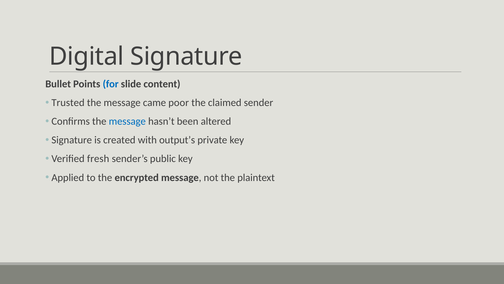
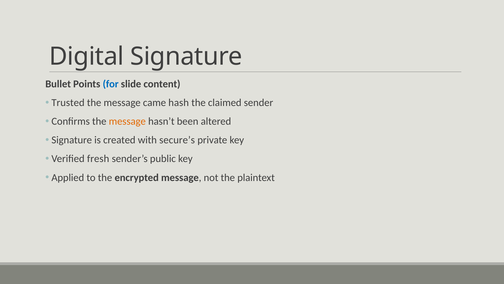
poor: poor -> hash (179, 102)
message colour: blue -> orange (127, 121)
output’s: output’s -> secure’s (177, 140)
